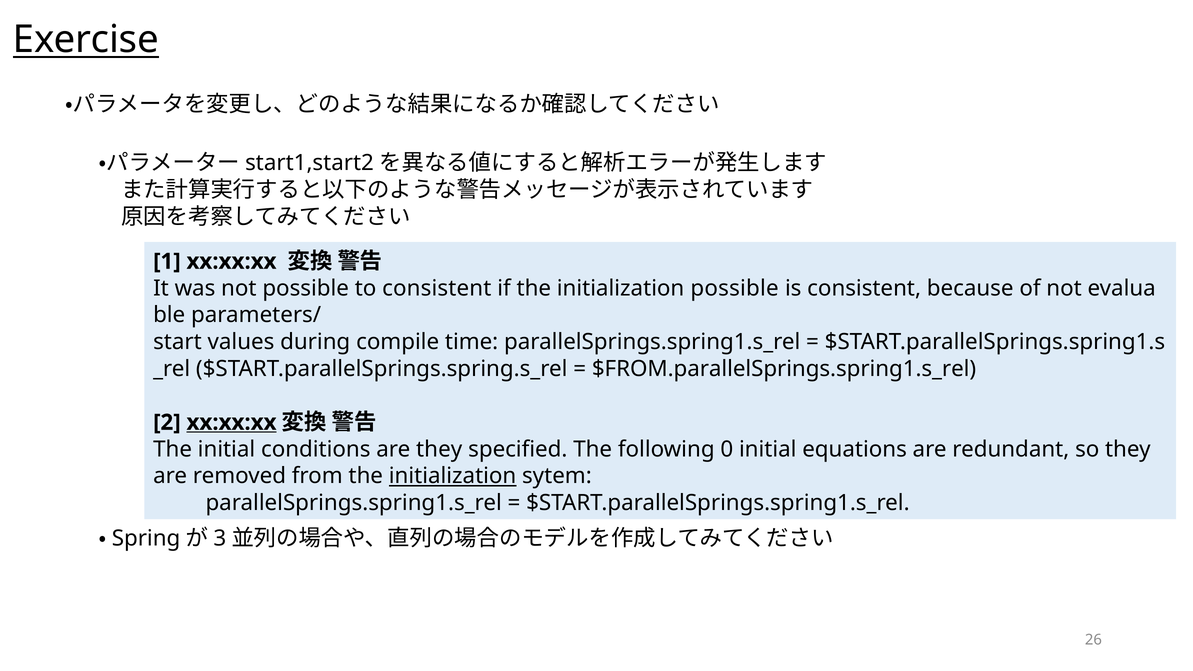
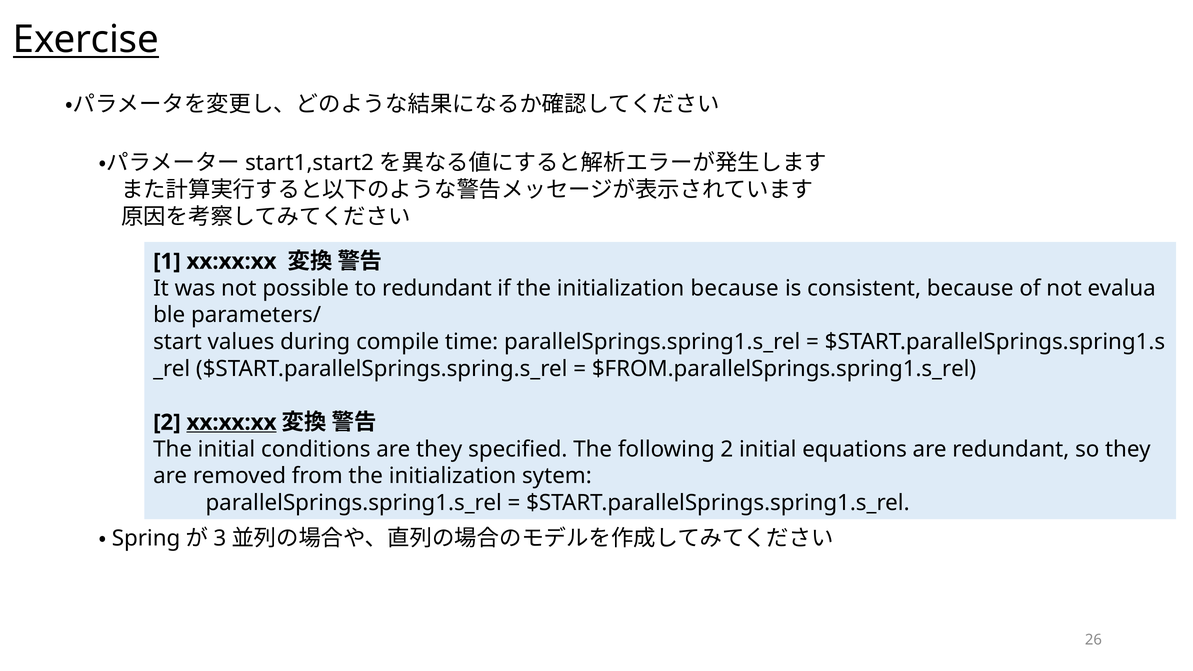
to consistent: consistent -> redundant (437, 288)
initialization possible: possible -> because (735, 288)
following 0: 0 -> 2 (727, 449)
initialization underline: present -> none (453, 476)
